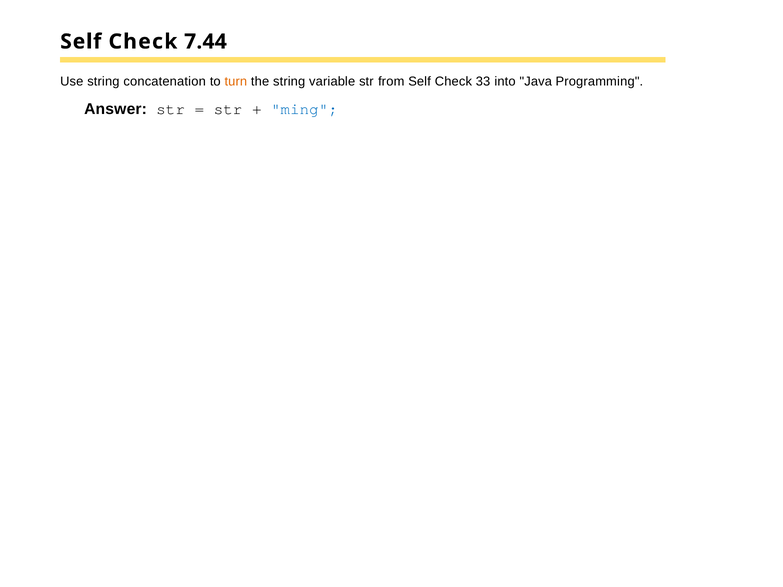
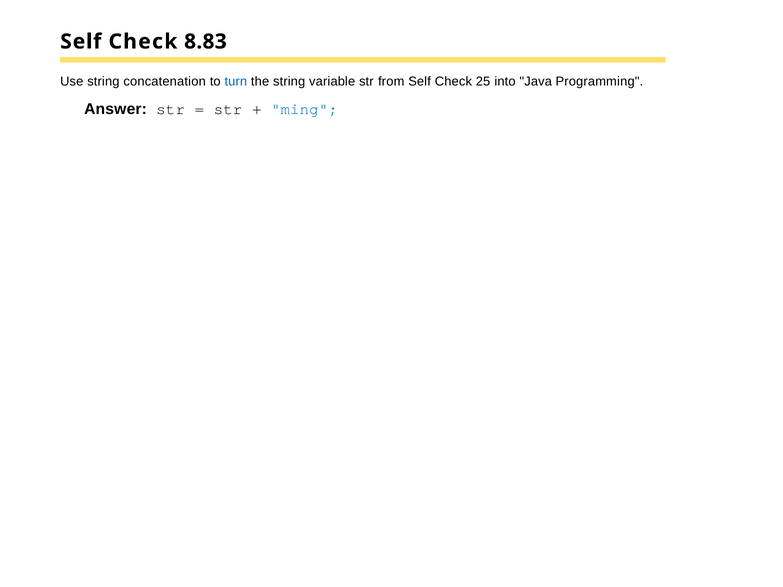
7.44: 7.44 -> 8.83 (205, 42)
turn colour: orange -> blue (236, 81)
33: 33 -> 25 (483, 81)
